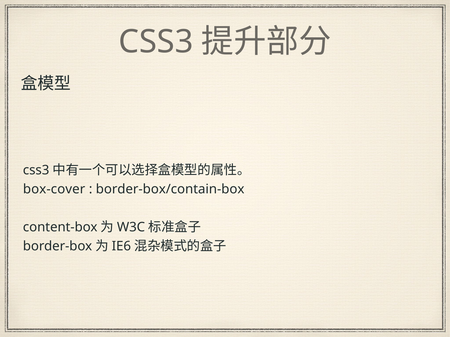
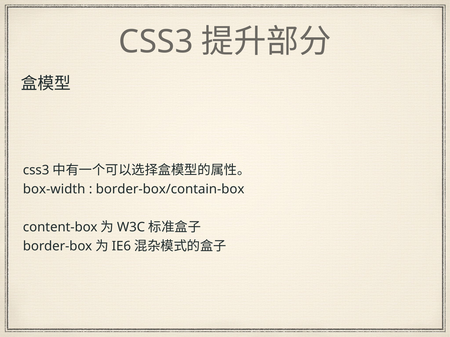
box-cover: box-cover -> box-width (54, 189)
